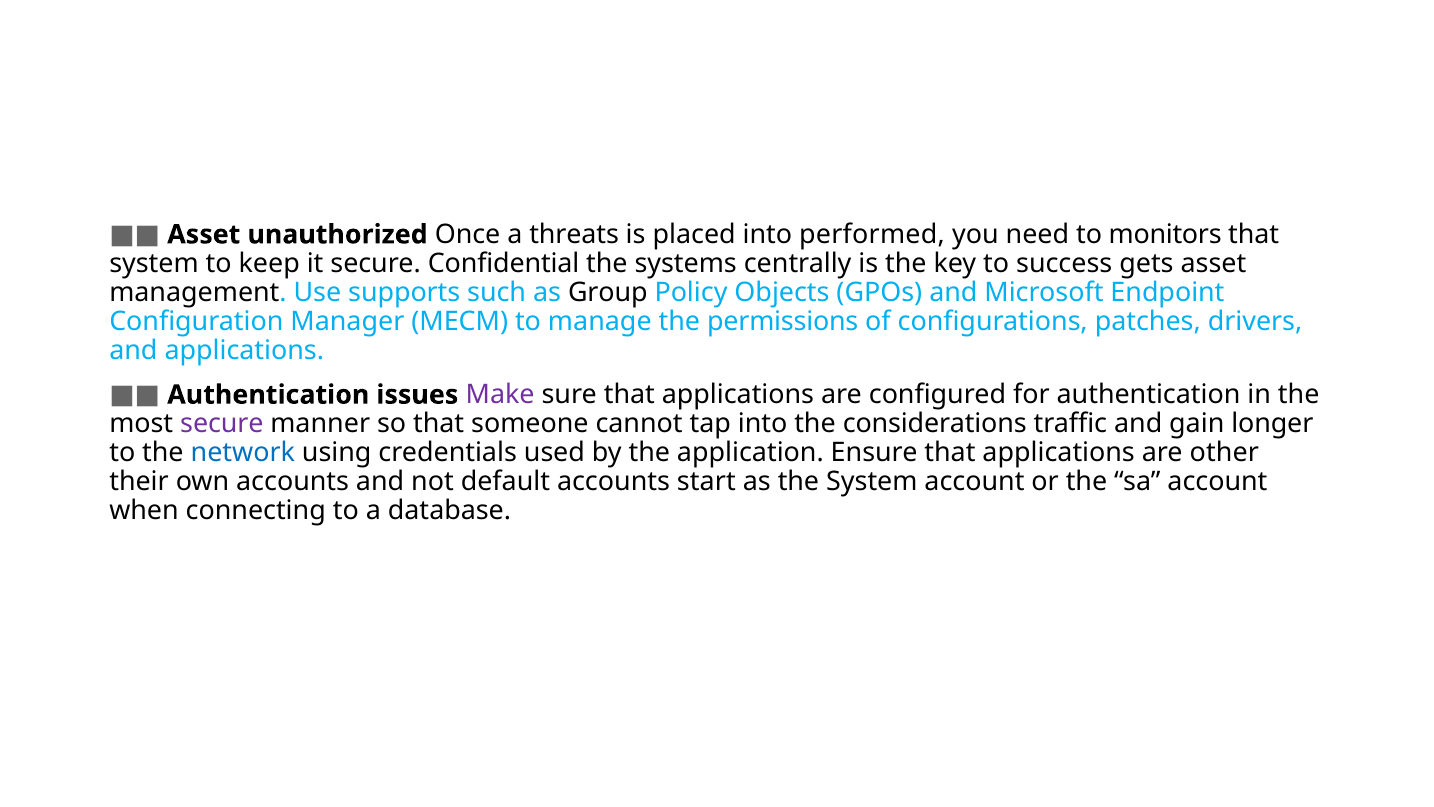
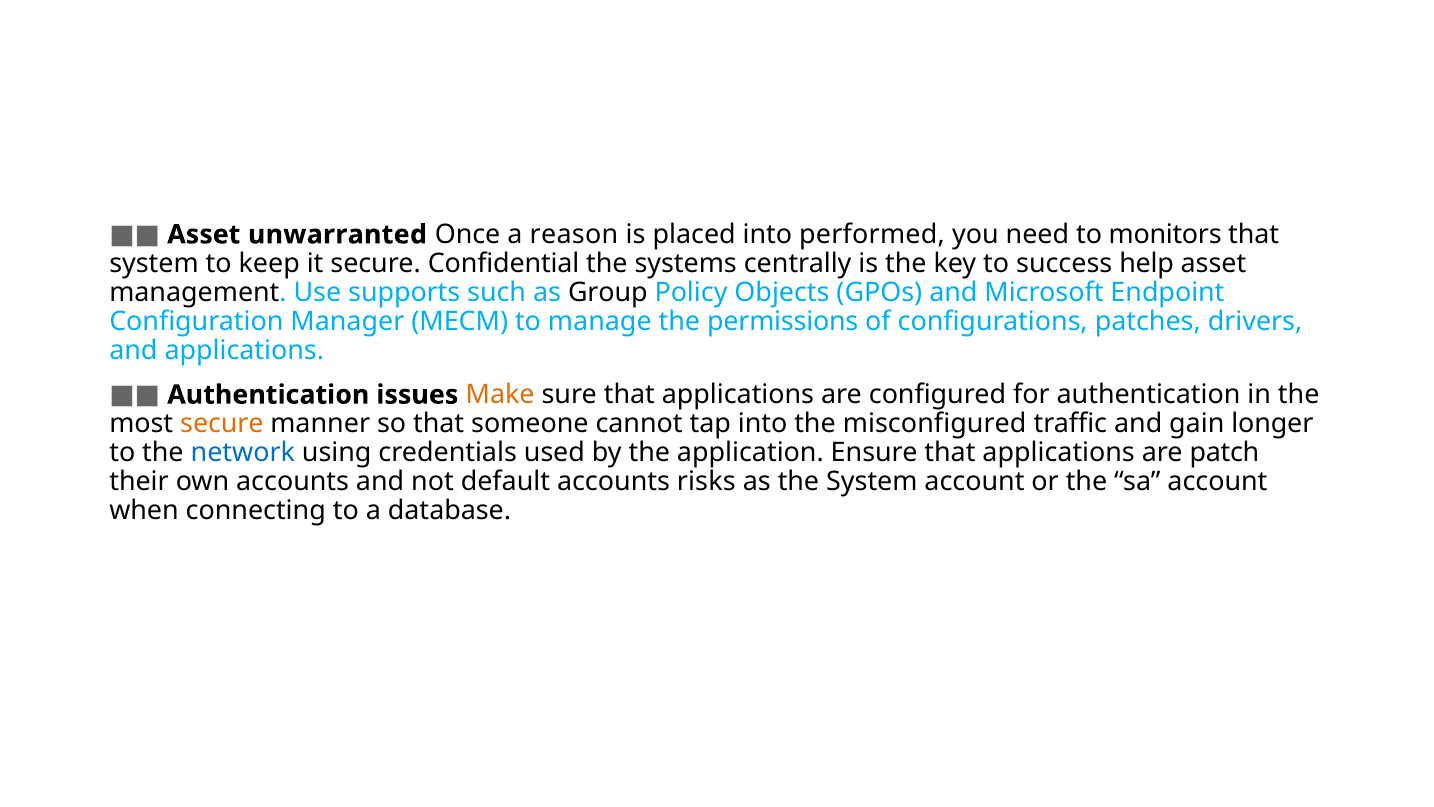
unauthorized: unauthorized -> unwarranted (337, 234)
threats: threats -> reason (574, 234)
gets: gets -> help (1147, 264)
Make colour: purple -> orange (500, 395)
secure colour: purple -> orange (222, 424)
considerations: considerations -> misconfigured (935, 424)
other: other -> patch (1224, 453)
start: start -> risks (706, 482)
